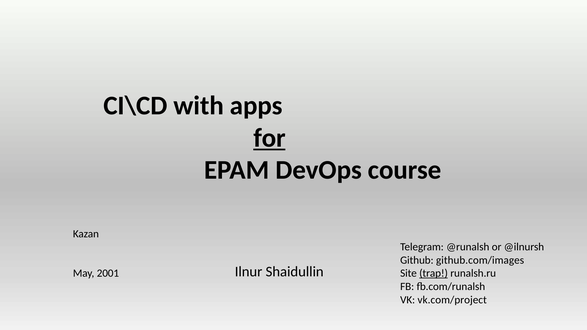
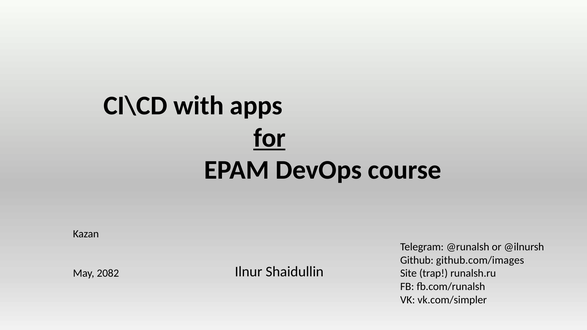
2001: 2001 -> 2082 (108, 273)
trap underline: present -> none (434, 273)
vk.com/project: vk.com/project -> vk.com/simpler (452, 300)
